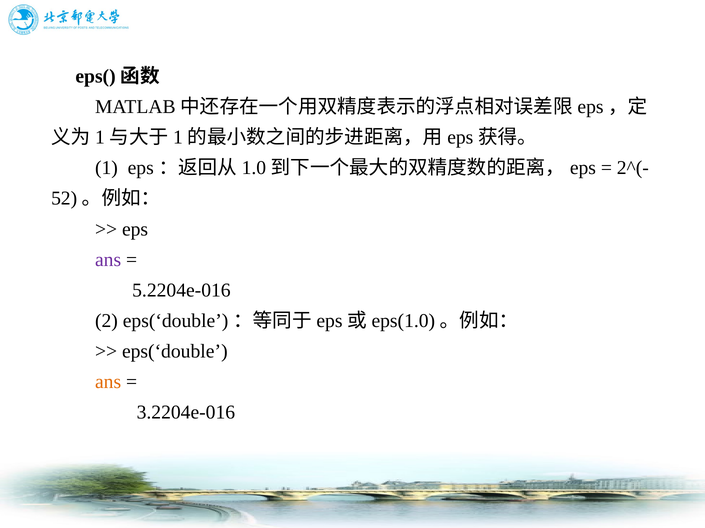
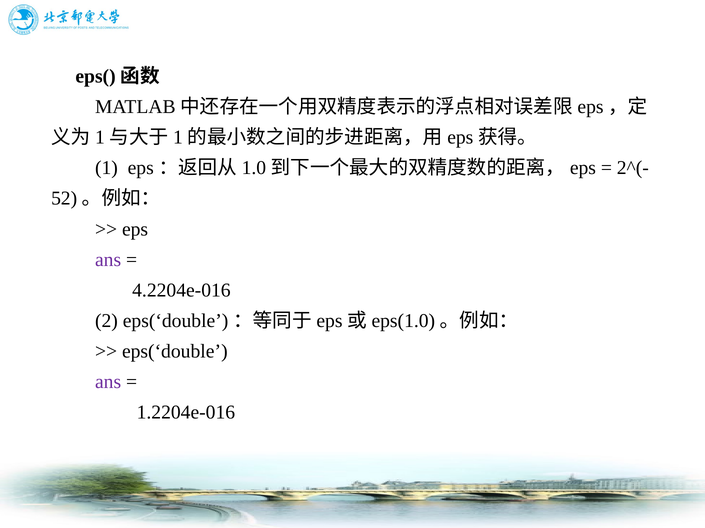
5.2204e-016: 5.2204e-016 -> 4.2204e-016 (181, 290)
ans colour: orange -> purple (108, 382)
3.2204e-016: 3.2204e-016 -> 1.2204e-016 (186, 413)
